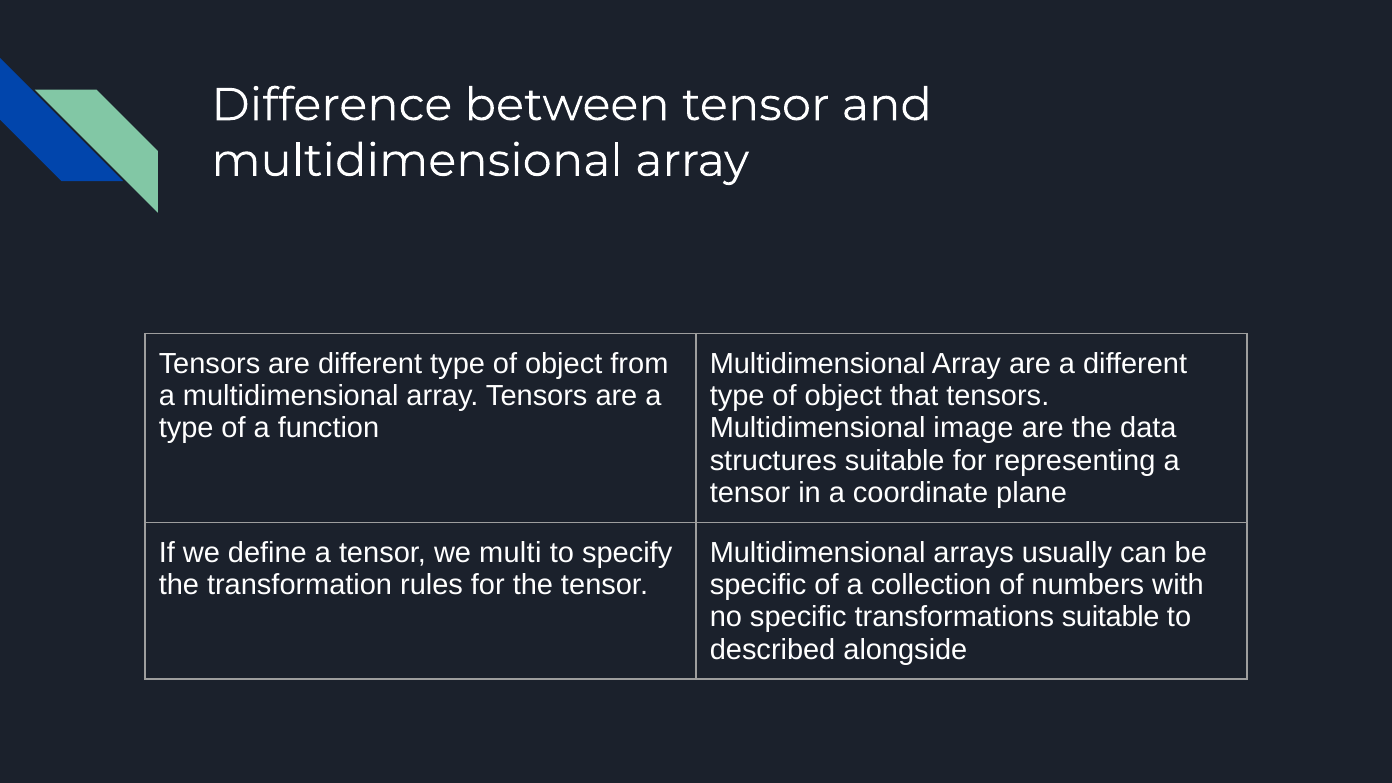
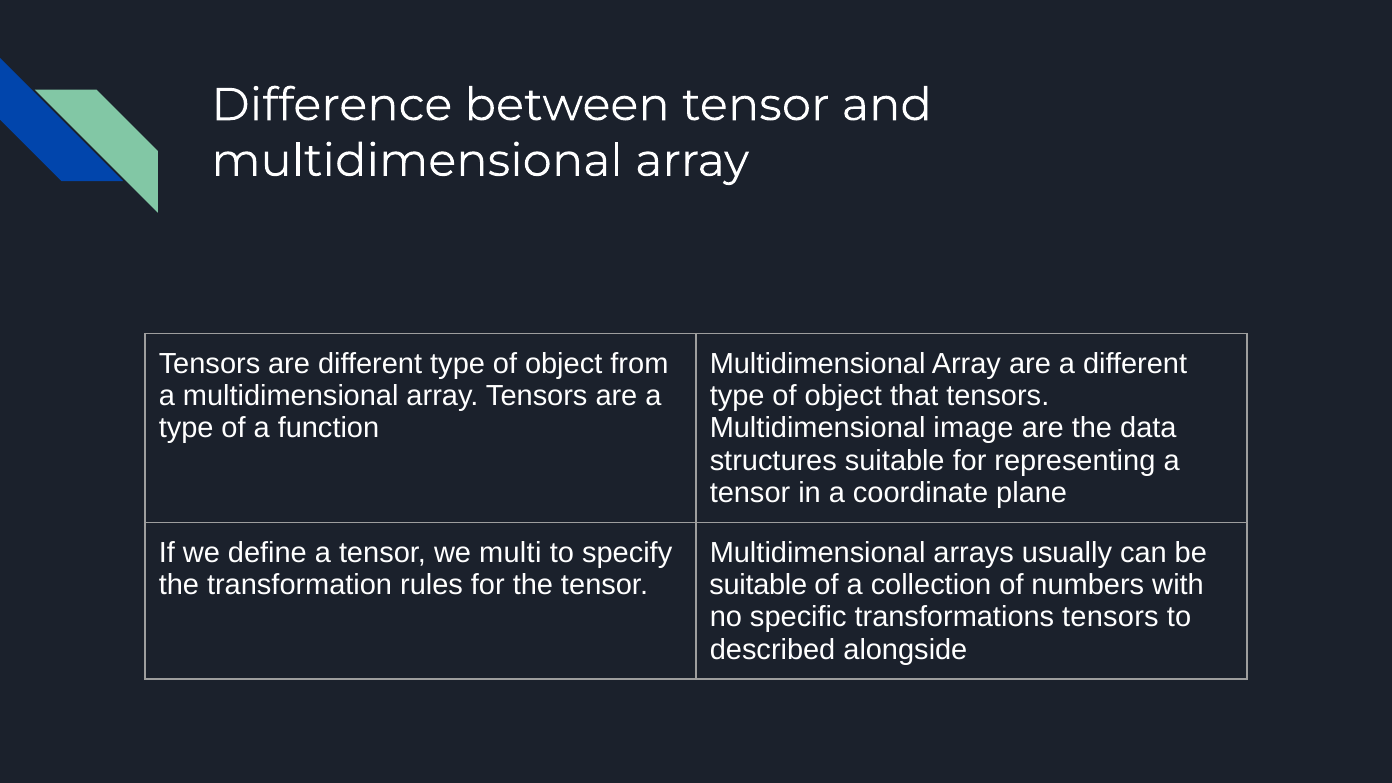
specific: specific -> suitable (758, 585)
transformations suitable: suitable -> tensors (1110, 617)
